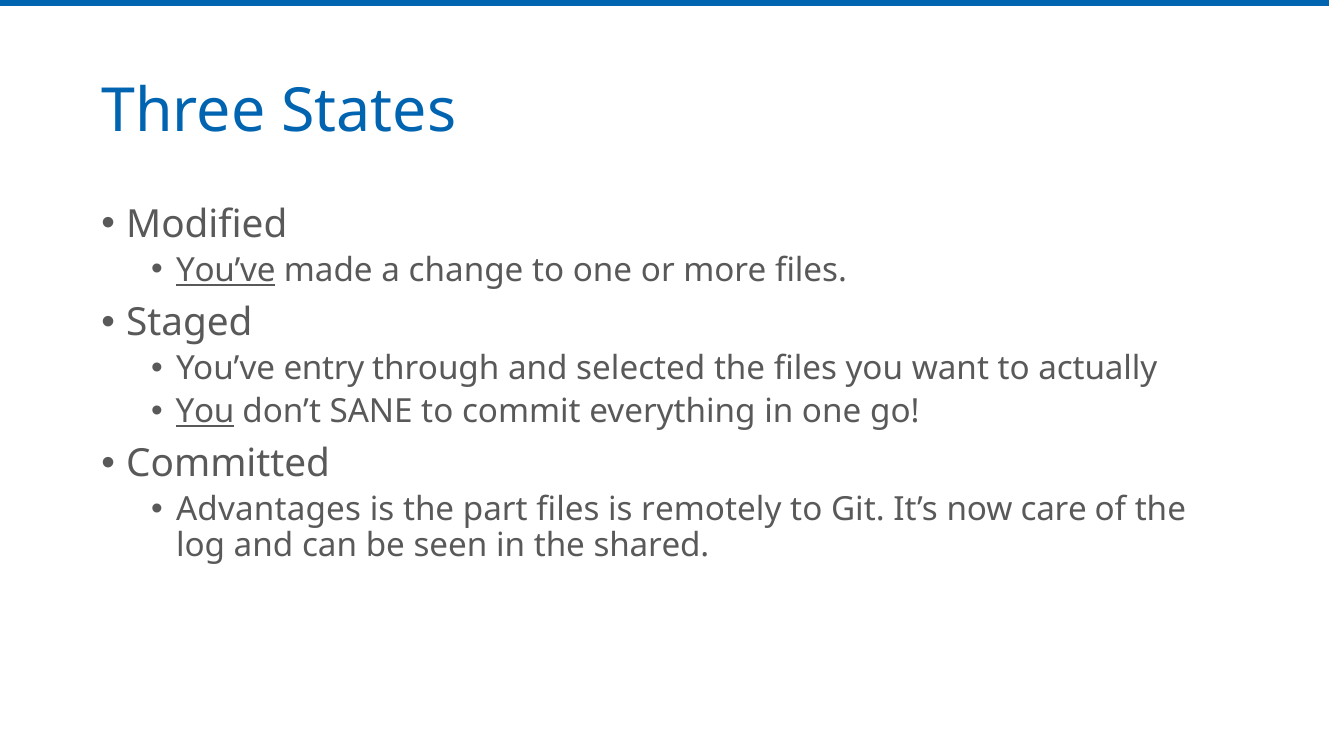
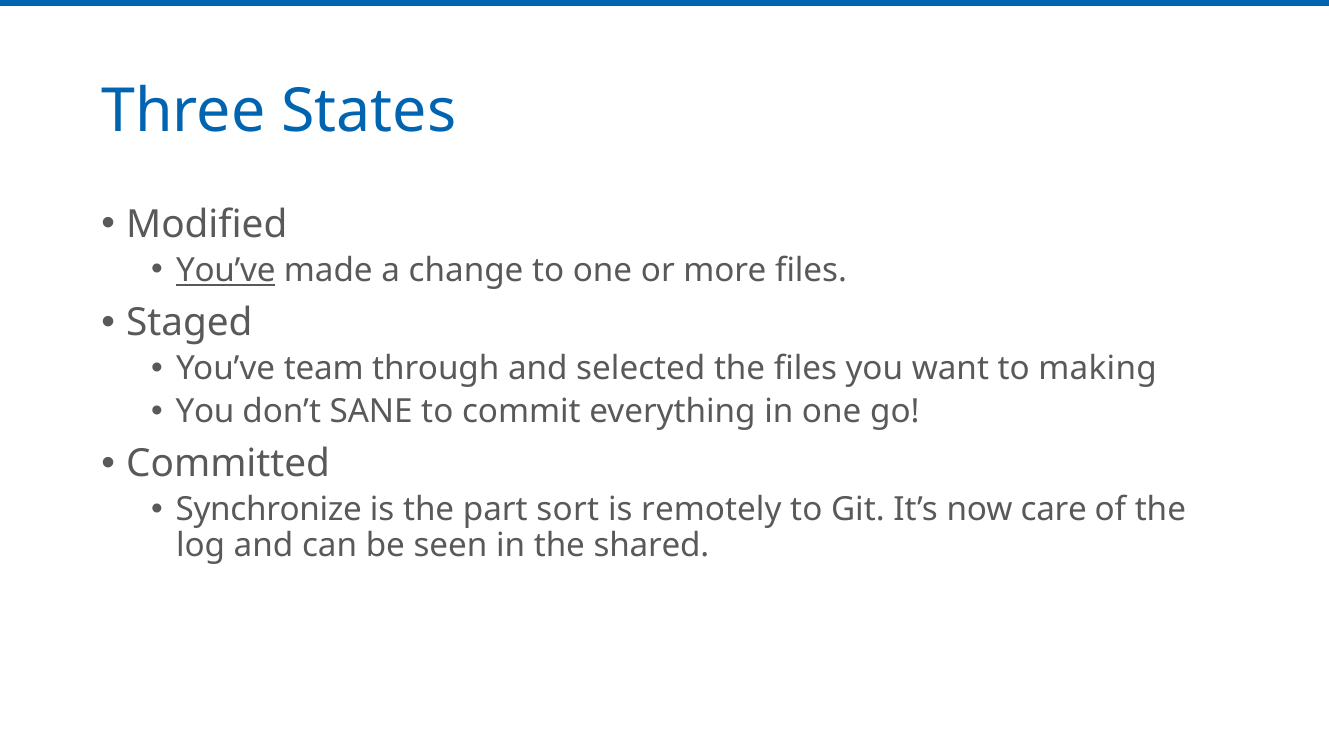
entry: entry -> team (324, 369)
actually: actually -> making (1098, 369)
You underline: present -> none (205, 412)
Advantages: Advantages -> Synchronize (269, 510)
part files: files -> sort (568, 510)
